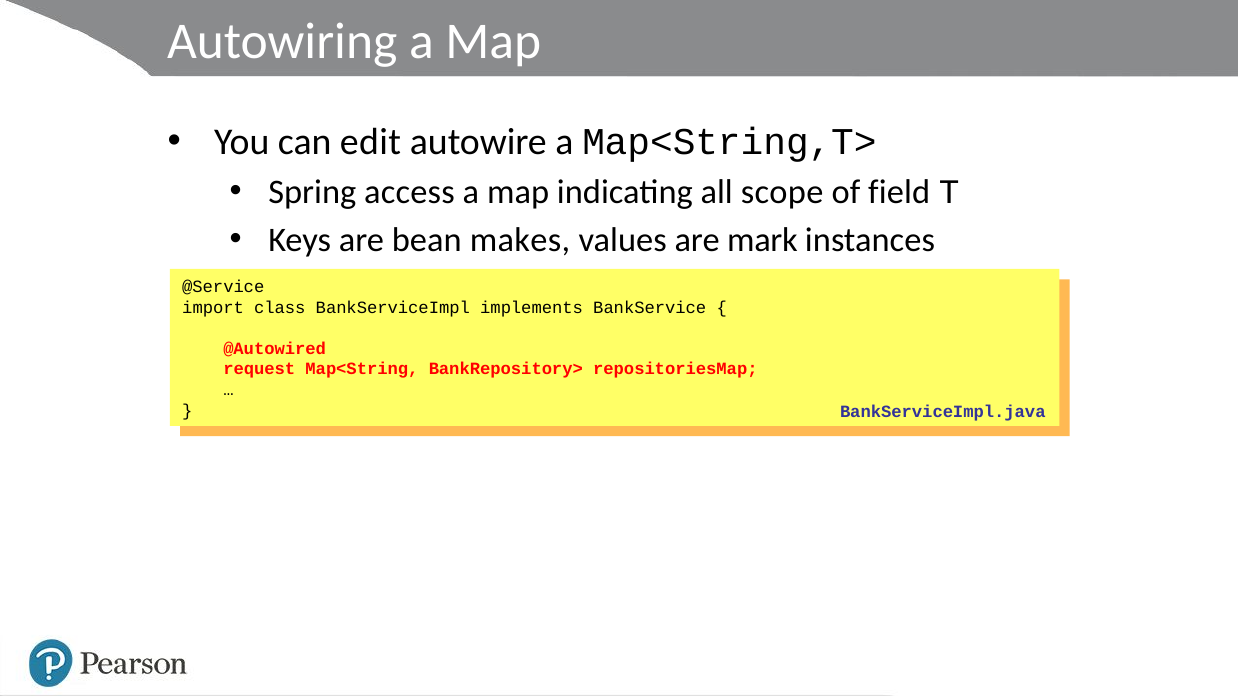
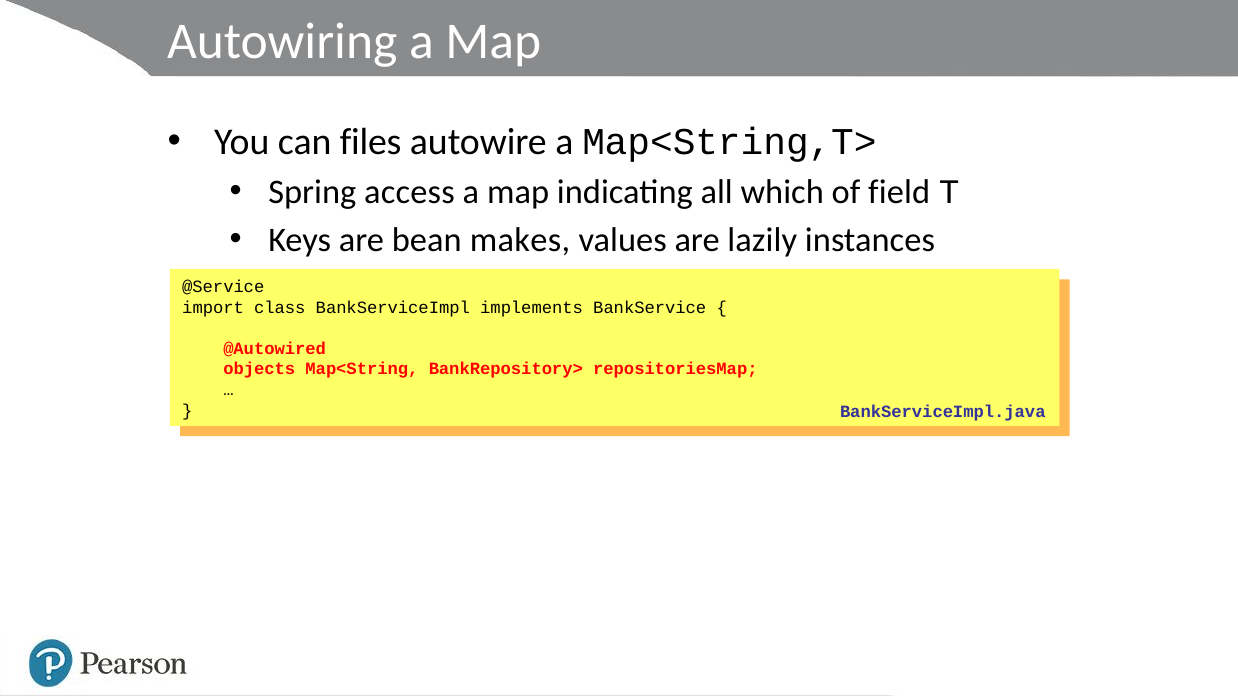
can edit: edit -> files (371, 142)
scope: scope -> which (782, 192)
mark: mark -> lazily (762, 240)
request: request -> objects (259, 370)
